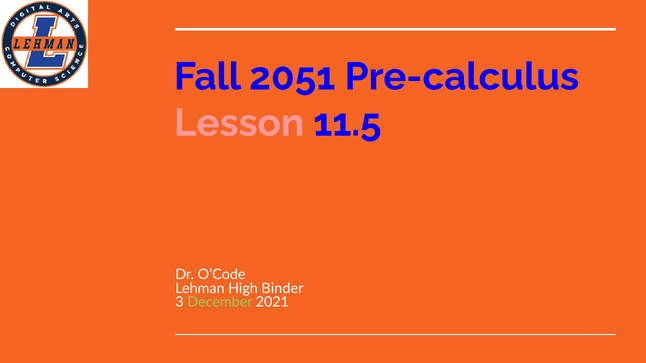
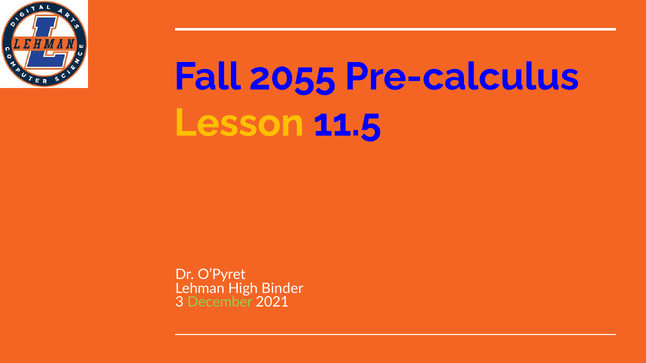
2051: 2051 -> 2055 (292, 77)
Lesson colour: pink -> yellow (239, 123)
O’Code: O’Code -> O’Pyret (222, 275)
